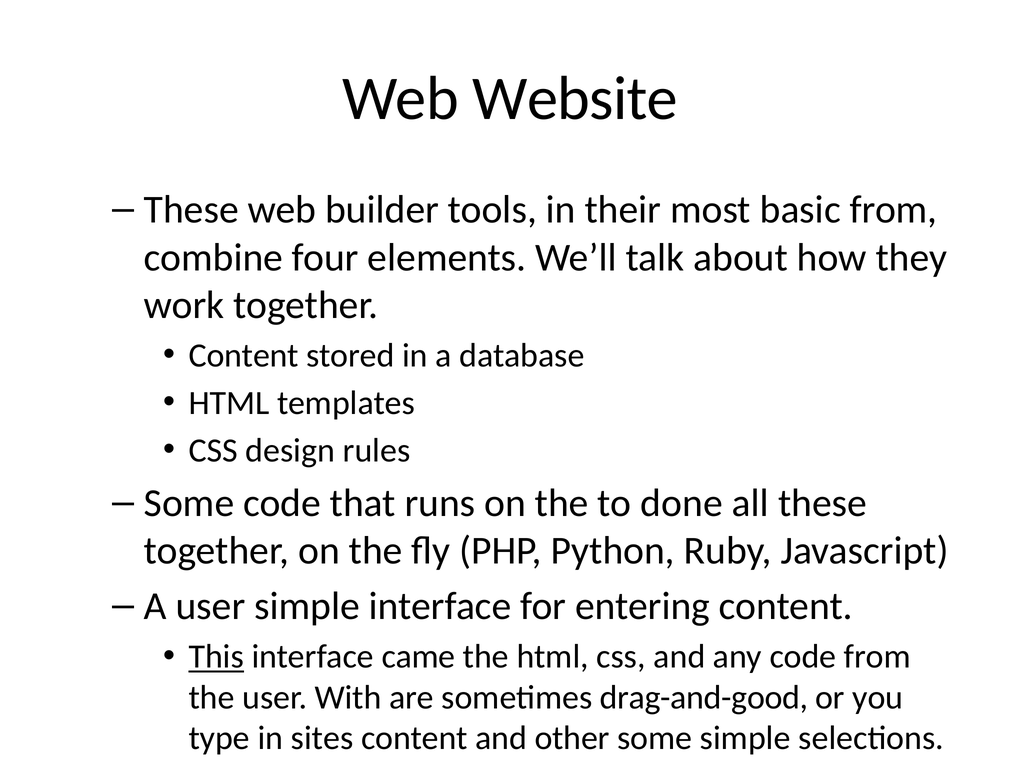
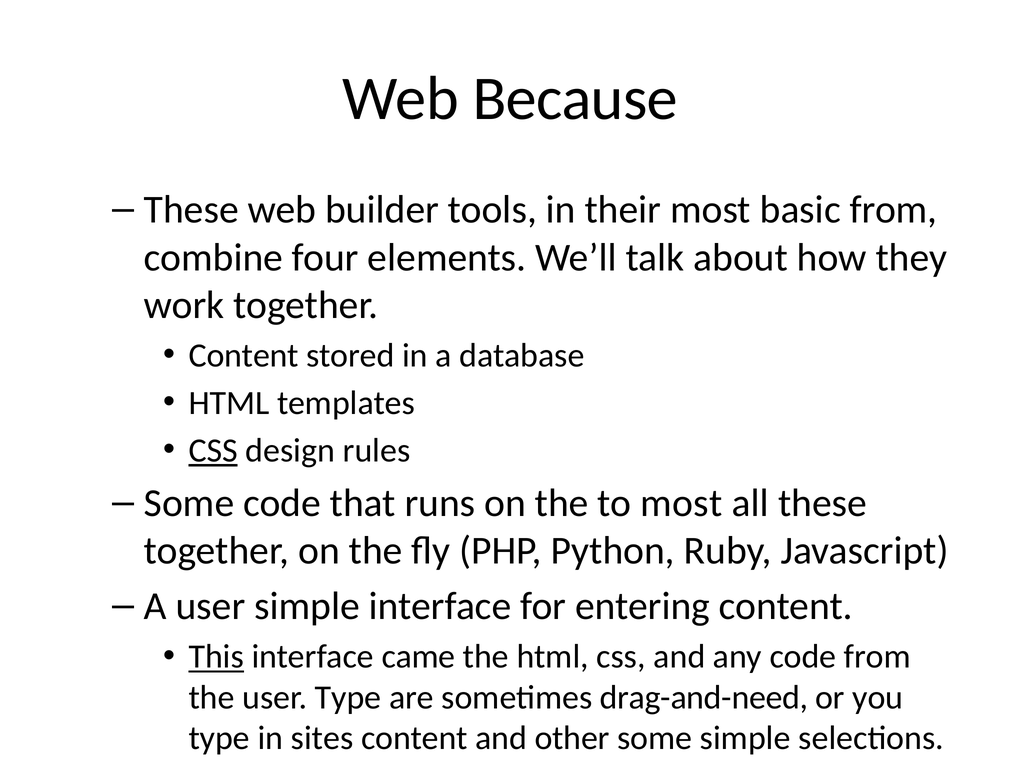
Website: Website -> Because (575, 99)
CSS underline: none -> present (213, 451)
to done: done -> most (681, 503)
user With: With -> Type (348, 698)
drag-and-good: drag-and-good -> drag-and-need (704, 698)
